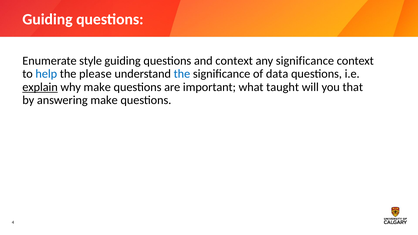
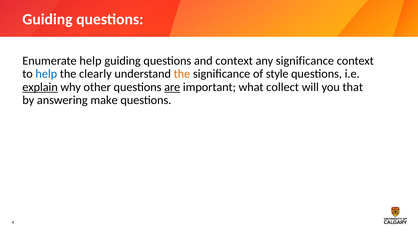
Enumerate style: style -> help (90, 61)
please: please -> clearly (95, 74)
the colour: blue -> orange (182, 74)
data: data -> style (277, 74)
why make: make -> other (97, 87)
are underline: none -> present (172, 87)
taught: taught -> collect (283, 87)
